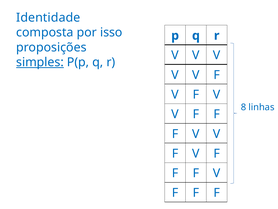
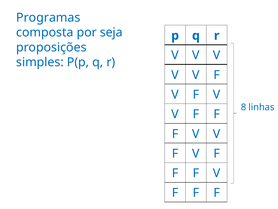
Identidade: Identidade -> Programas (48, 18)
isso: isso -> seja (111, 32)
simples underline: present -> none (40, 62)
